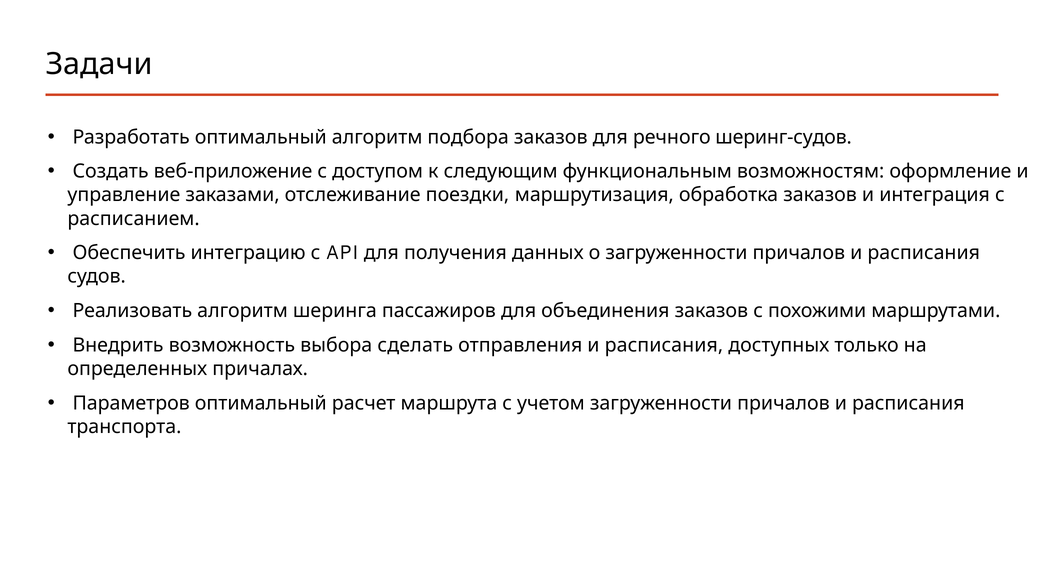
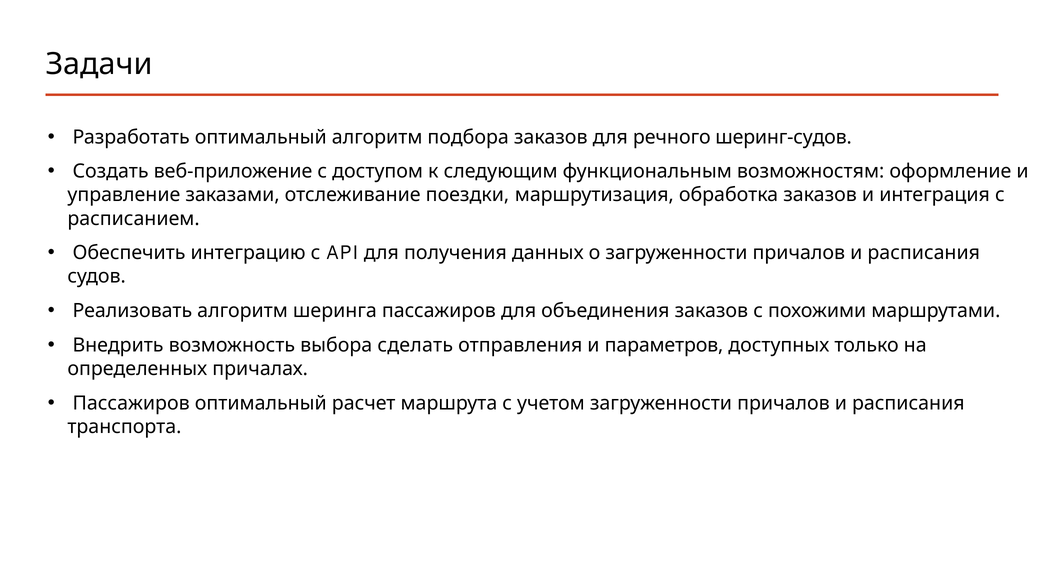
отправления и расписания: расписания -> параметров (664, 345)
Параметров: Параметров -> Пассажиров (131, 403)
